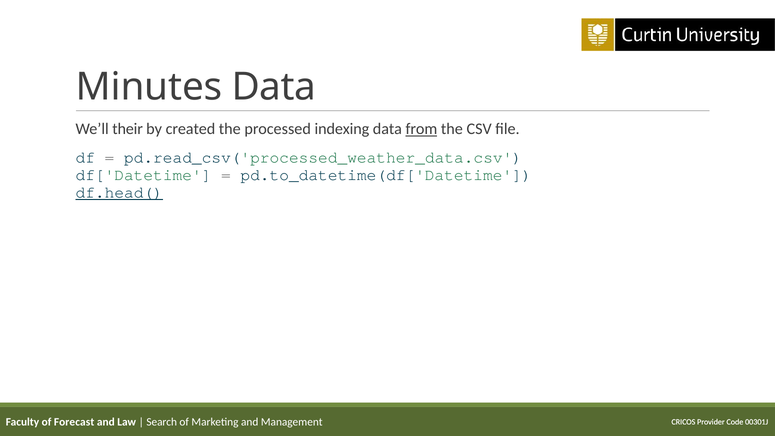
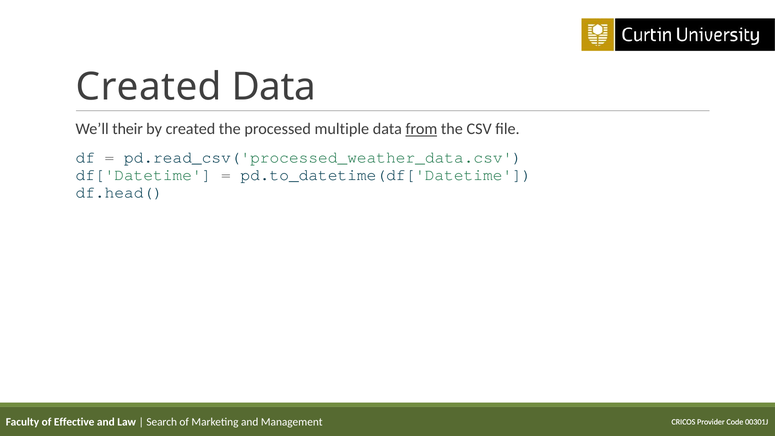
Minutes: Minutes -> Created (149, 87)
indexing: indexing -> multiple (342, 129)
df.head( underline: present -> none (119, 192)
Forecast: Forecast -> Effective (74, 422)
